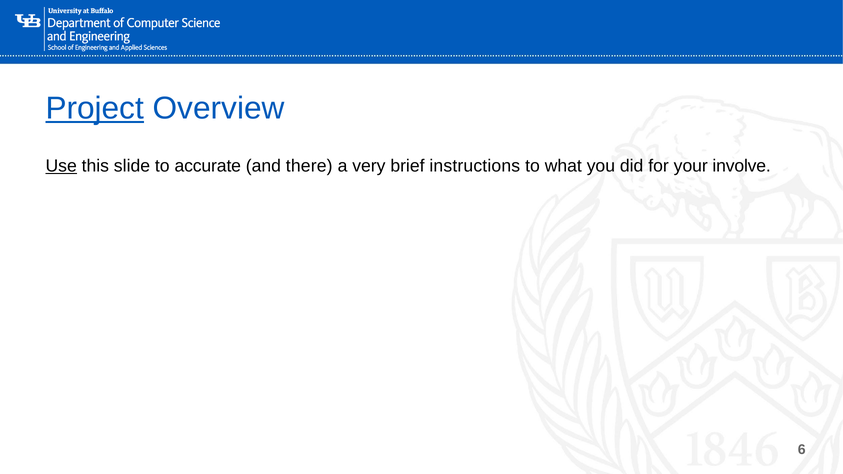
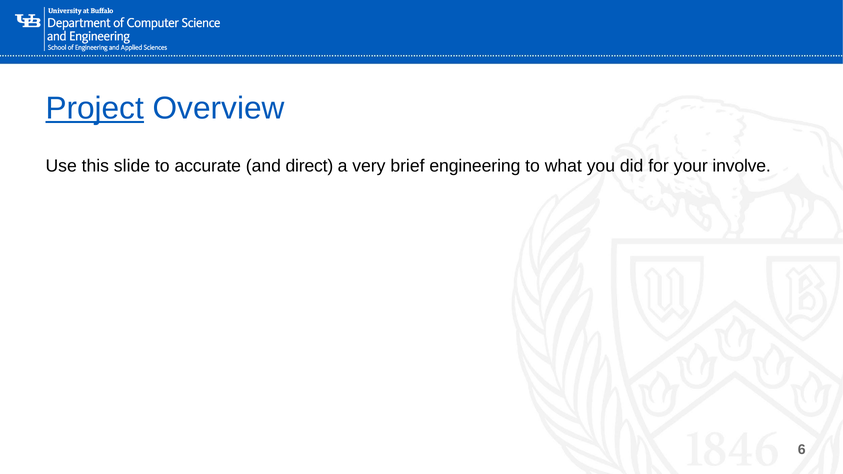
Use underline: present -> none (61, 166)
there: there -> direct (309, 166)
instructions: instructions -> engineering (475, 166)
